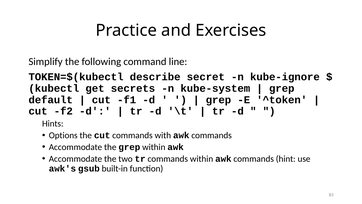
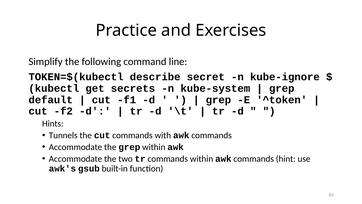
Options: Options -> Tunnels (63, 135)
